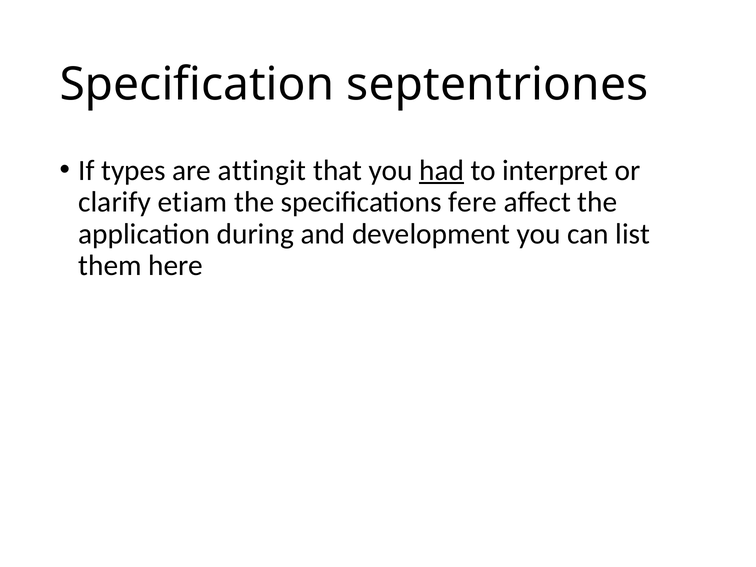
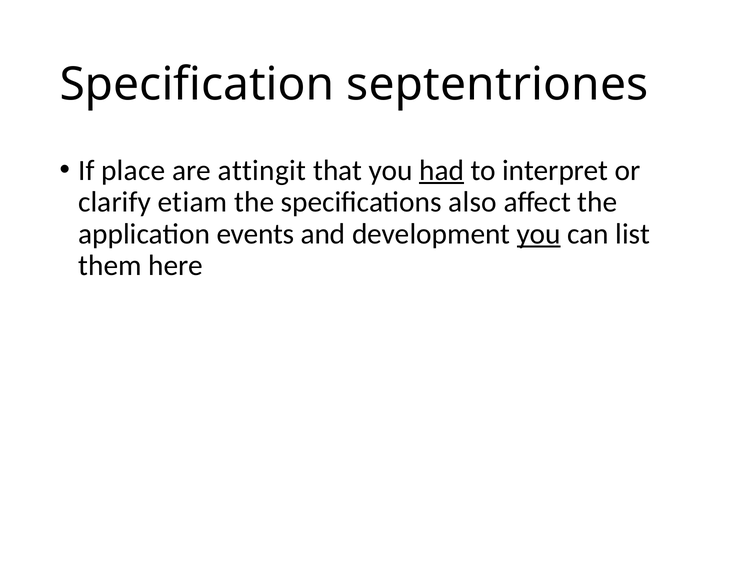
types: types -> place (133, 170)
fere: fere -> also (473, 202)
during: during -> events (255, 234)
you underline: none -> present (539, 234)
